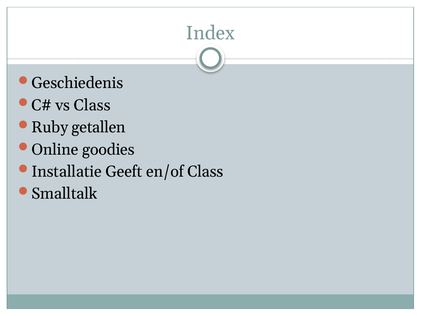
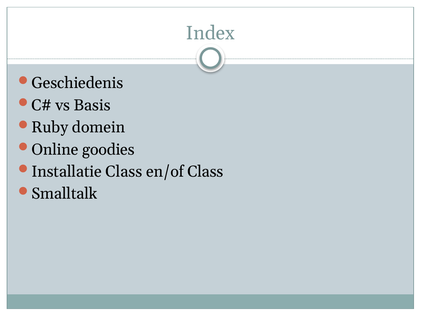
vs Class: Class -> Basis (92, 105)
getallen: getallen -> domein (99, 127)
Installatie Geeft: Geeft -> Class (124, 171)
